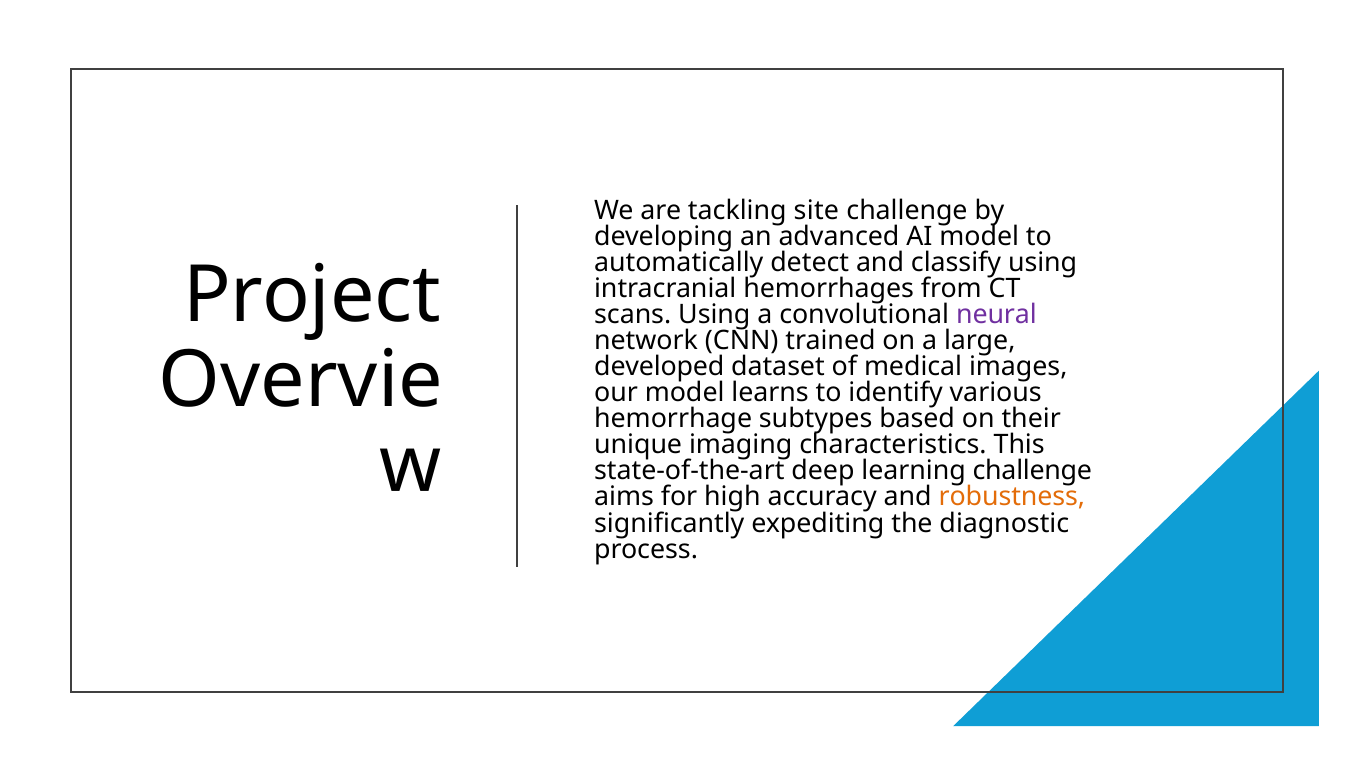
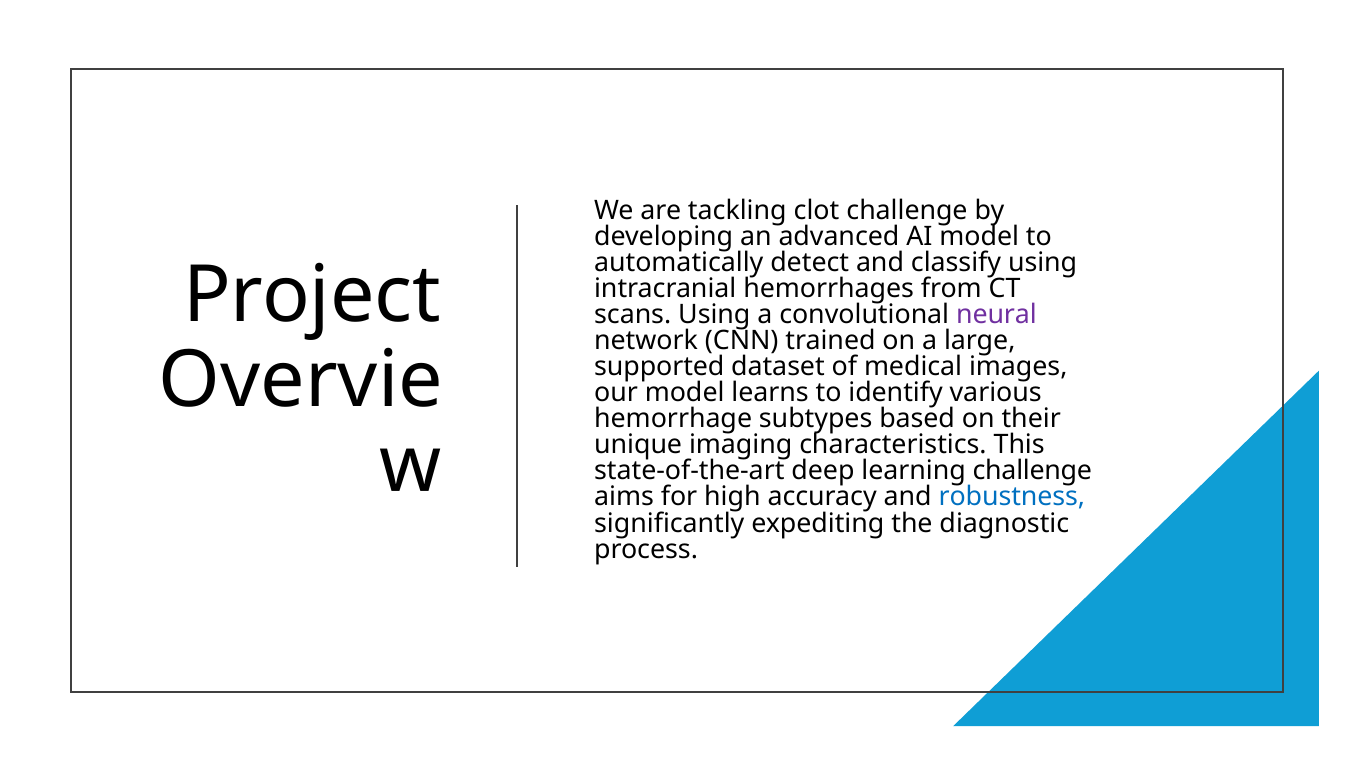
site: site -> clot (817, 211)
developed: developed -> supported (659, 367)
robustness colour: orange -> blue (1012, 497)
